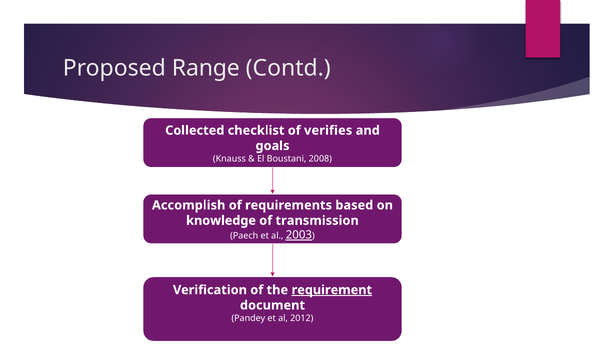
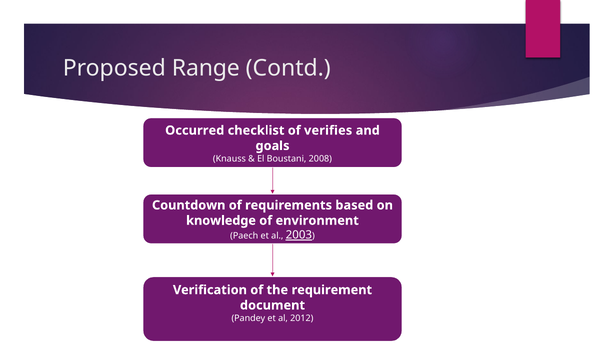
Collected: Collected -> Occurred (195, 131)
Accomplish: Accomplish -> Countdown (189, 205)
transmission: transmission -> environment (317, 221)
requirement underline: present -> none (332, 290)
